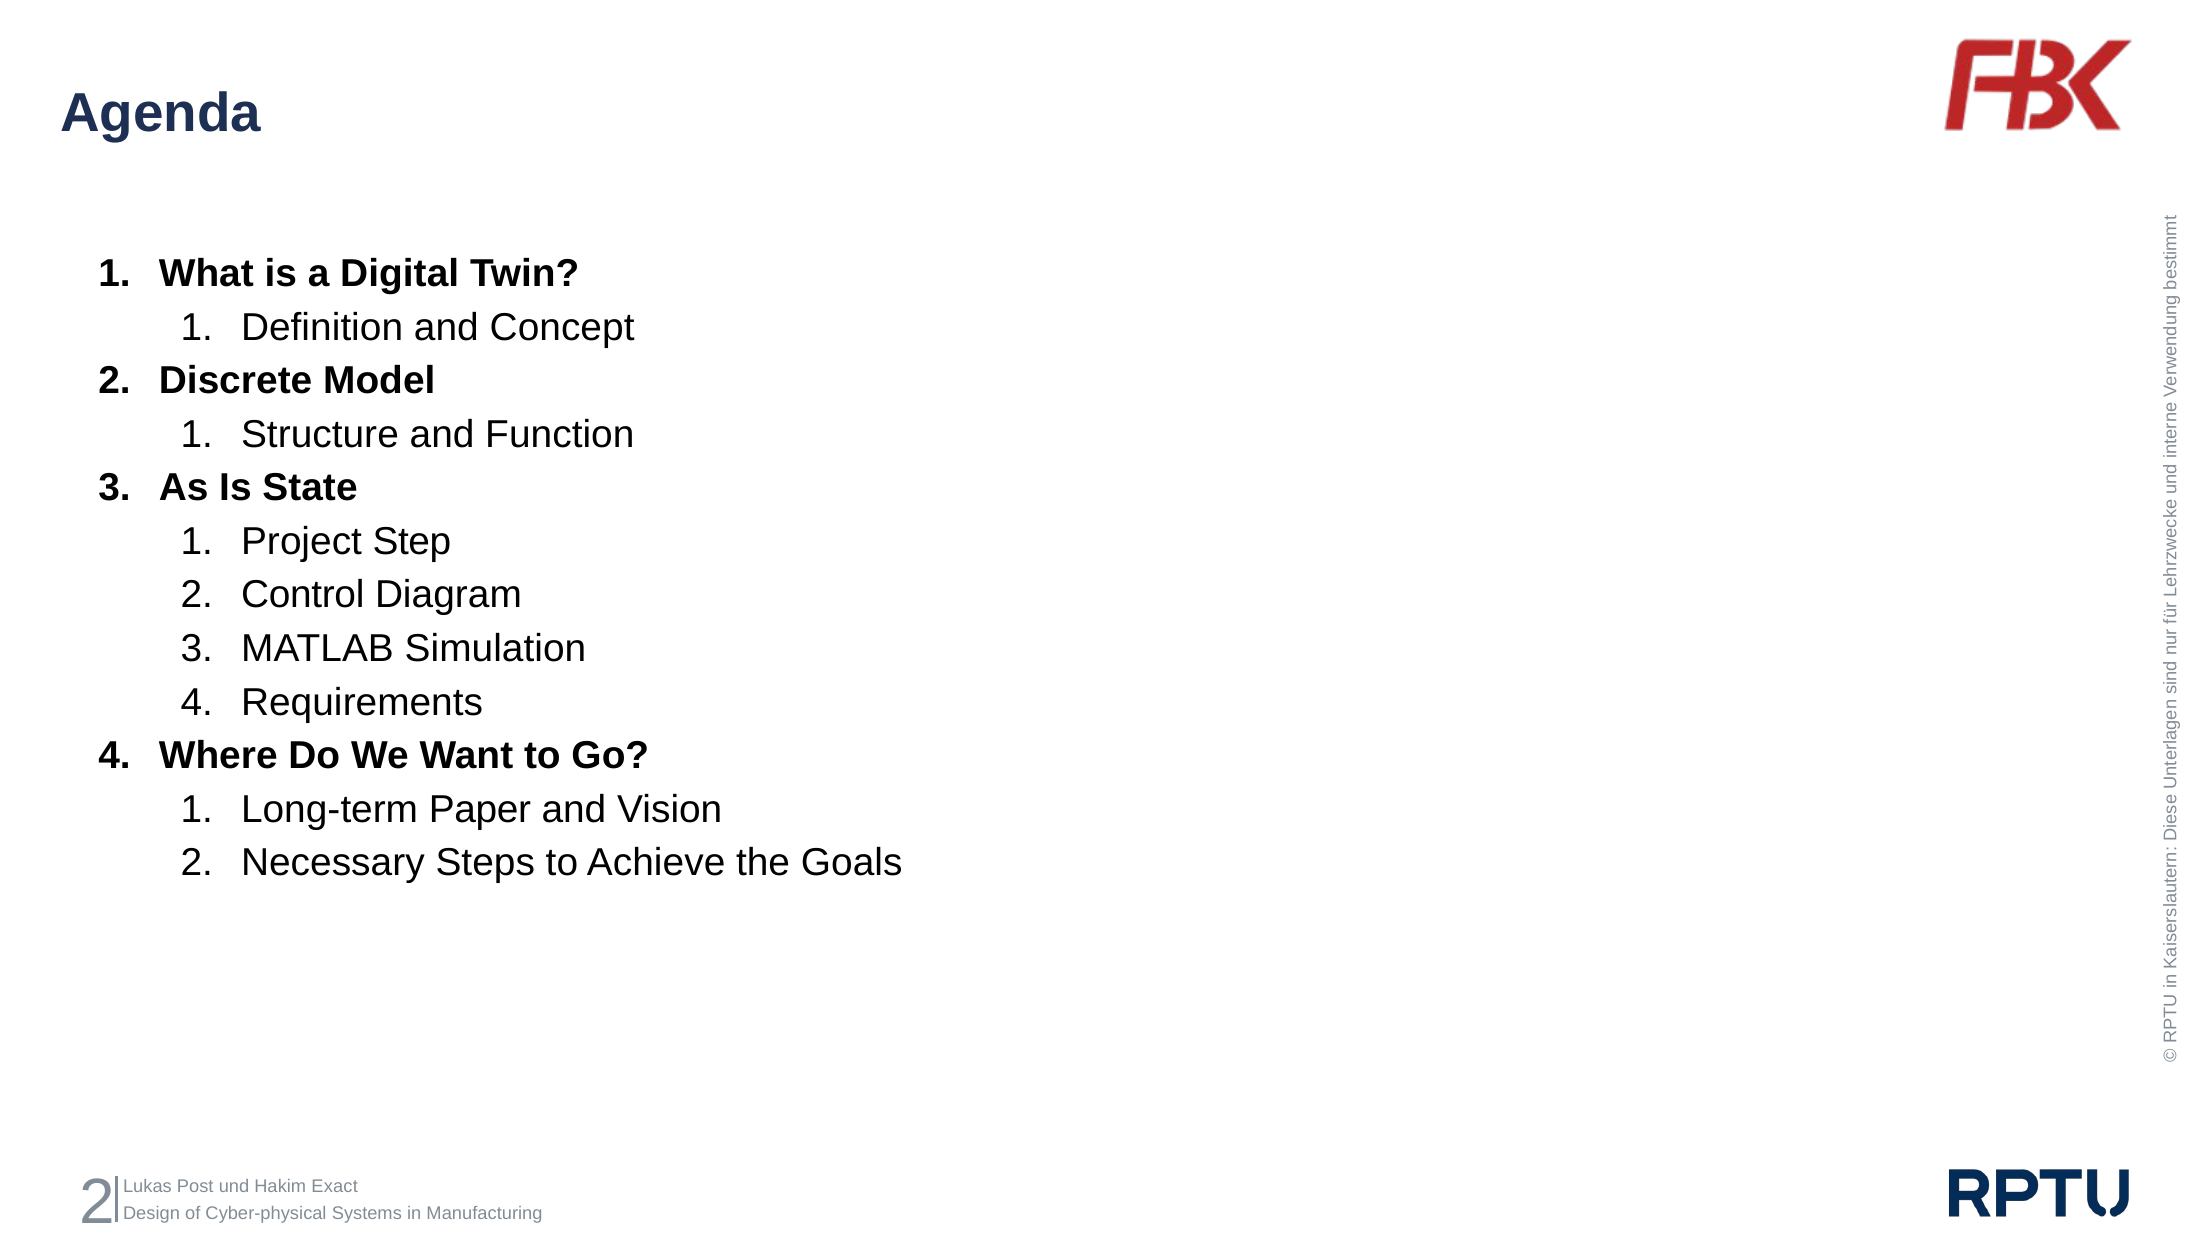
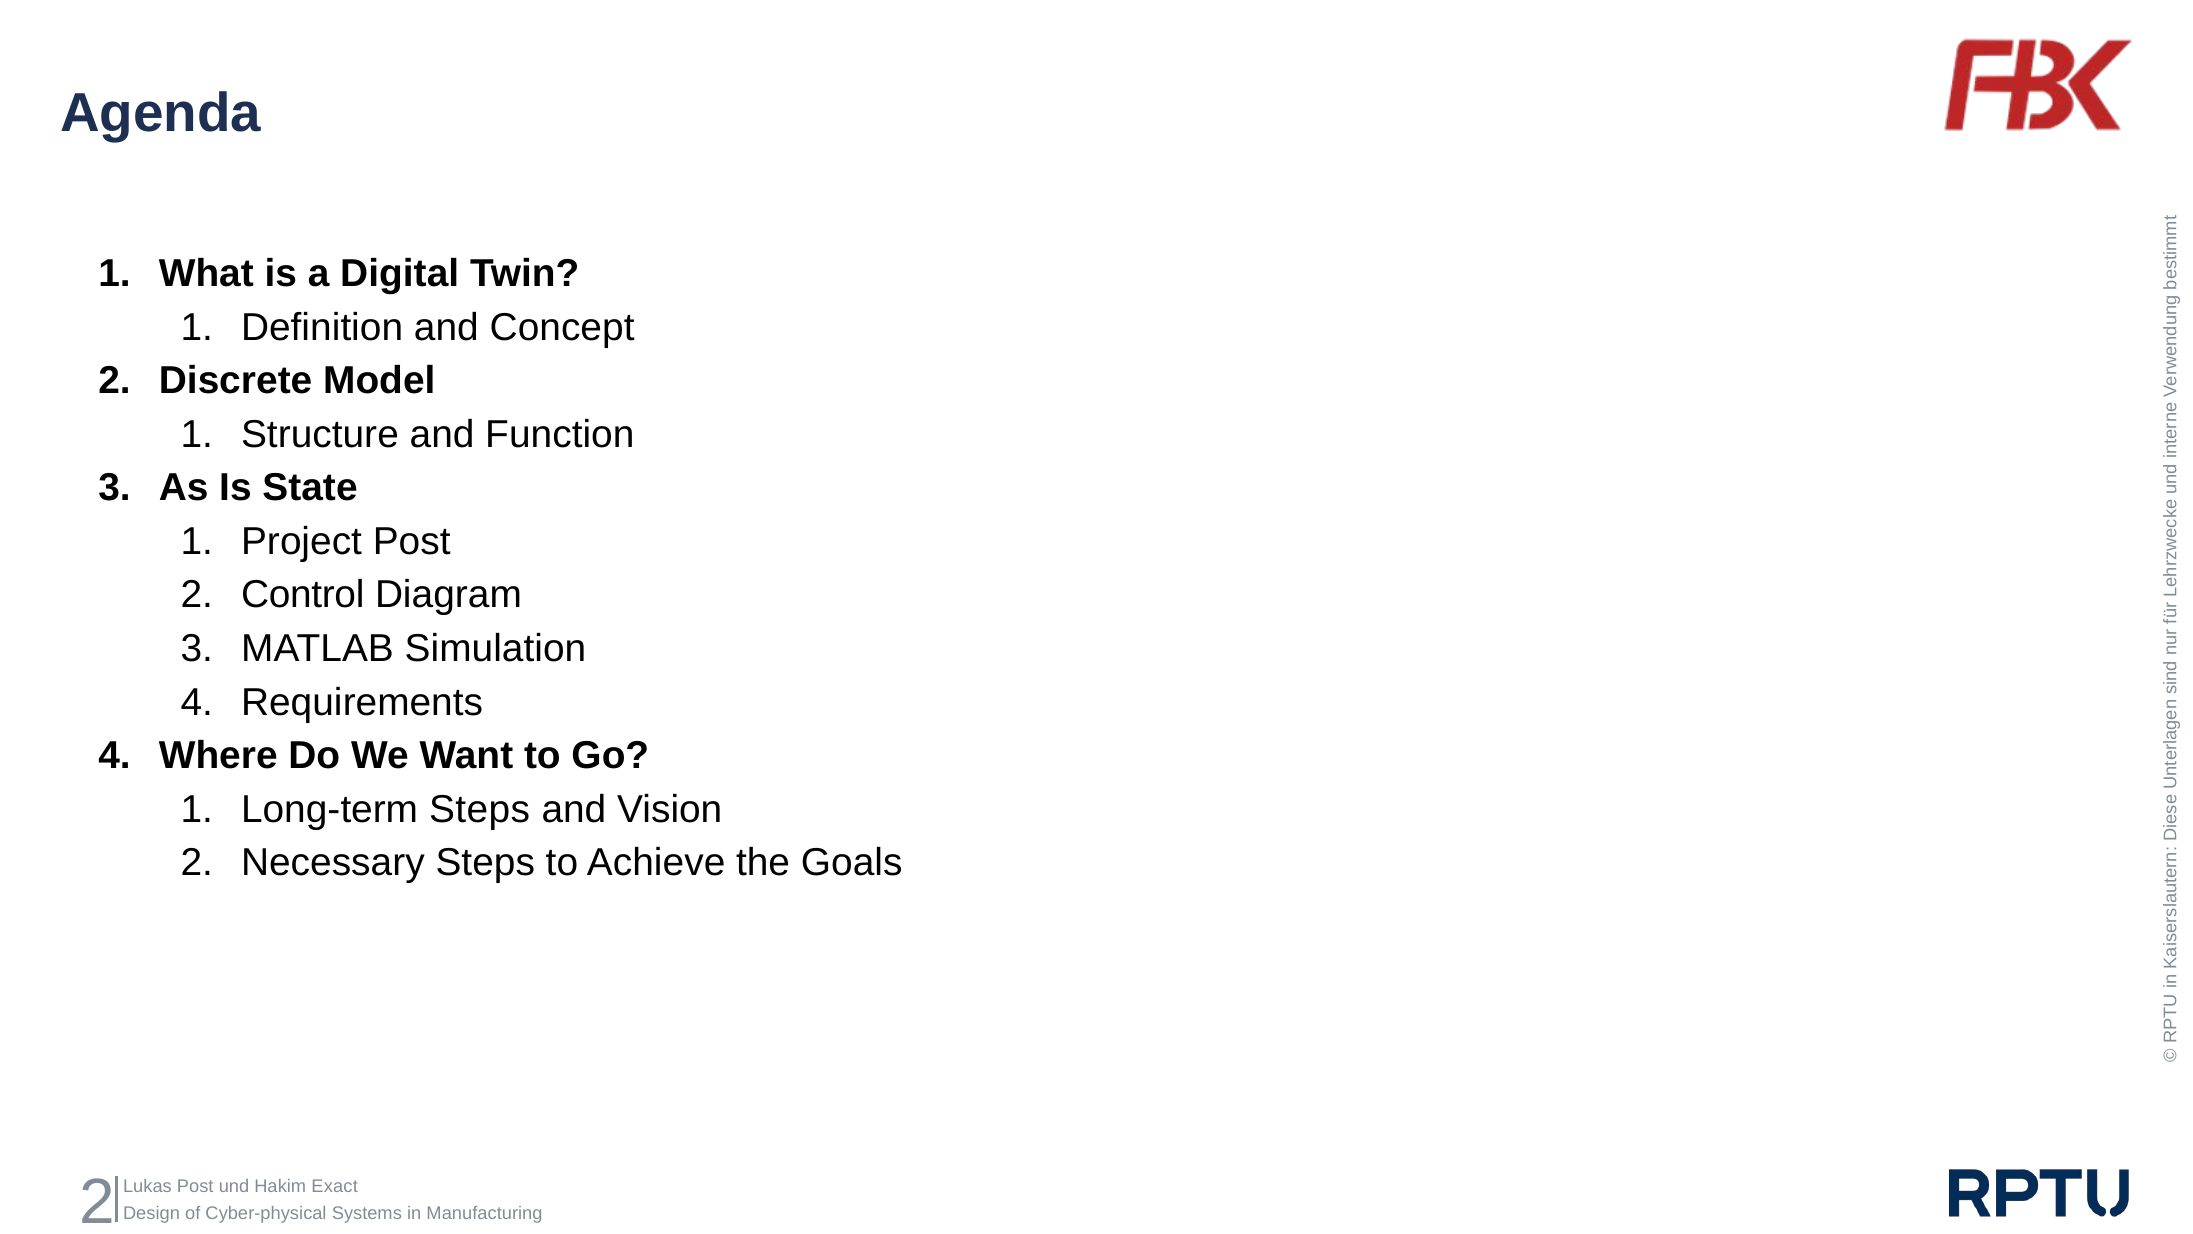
Project Step: Step -> Post (412, 541)
Long-term Paper: Paper -> Steps (480, 809)
